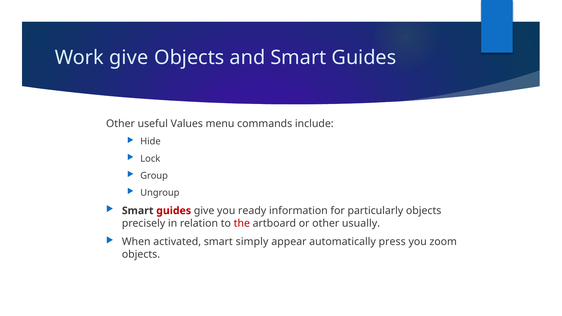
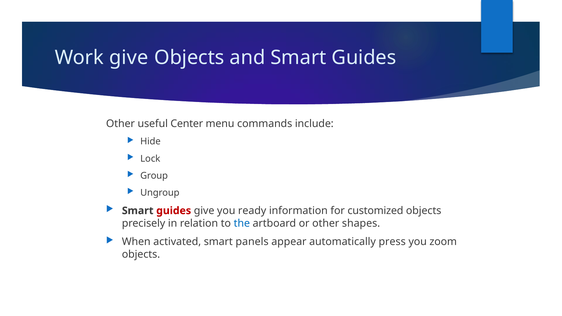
Values: Values -> Center (187, 124)
particularly: particularly -> customized (375, 211)
the colour: red -> blue (242, 223)
usually: usually -> shapes (361, 223)
simply: simply -> panels (252, 242)
